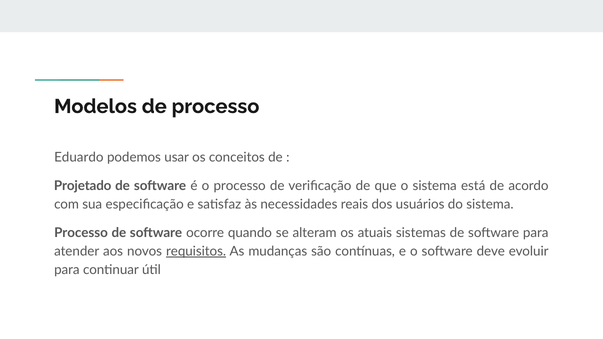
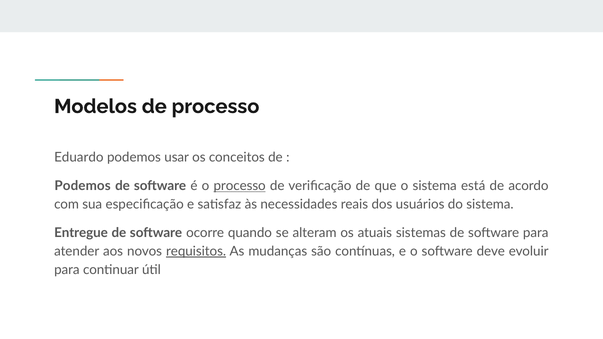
Projetado: Projetado -> Podemos (83, 186)
processo underline: none -> present (240, 186)
Processo: Processo -> Entregue (81, 233)
